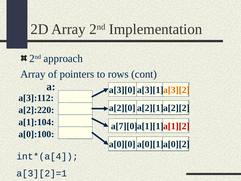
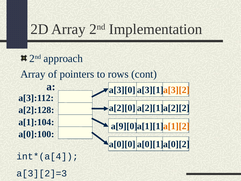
a[2]:220: a[2]:220 -> a[2]:128 (36, 110)
a[7][0: a[7][0 -> a[9][0 (124, 126)
a[1][2 colour: red -> orange (176, 126)
a[3][2]=1: a[3][2]=1 -> a[3][2]=3 (42, 173)
